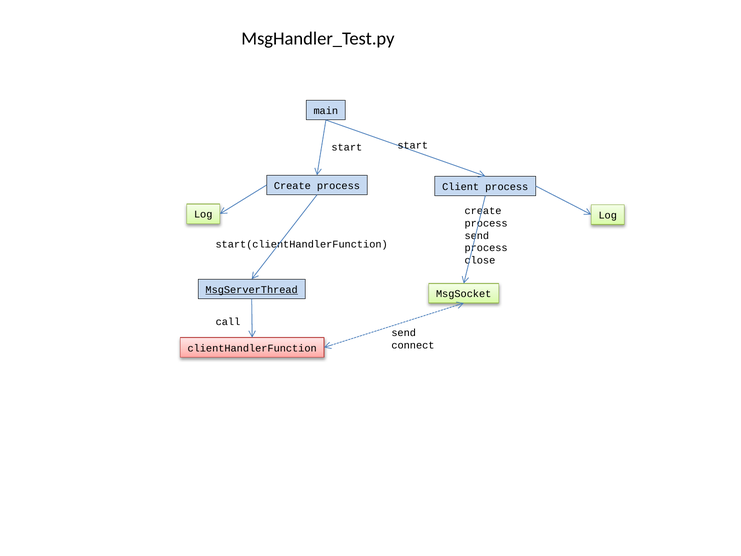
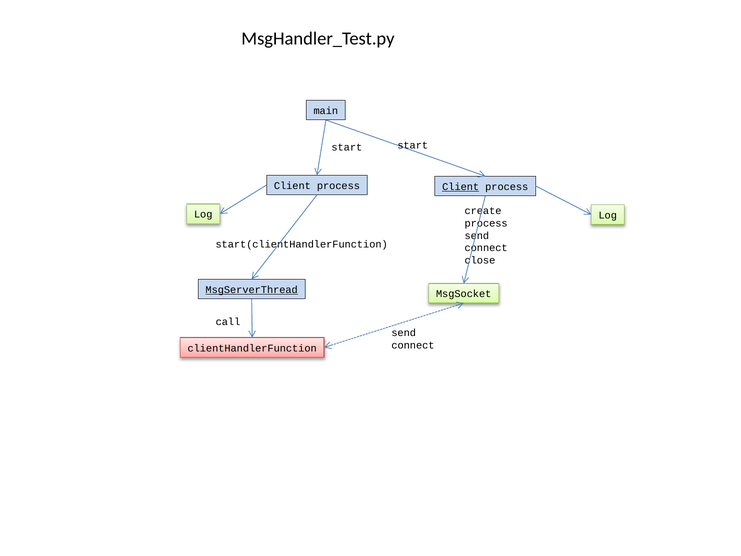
Create: Create -> Client (292, 186)
Client underline: none -> present (461, 187)
process: process -> connect (486, 248)
